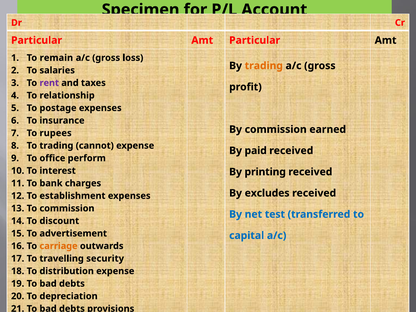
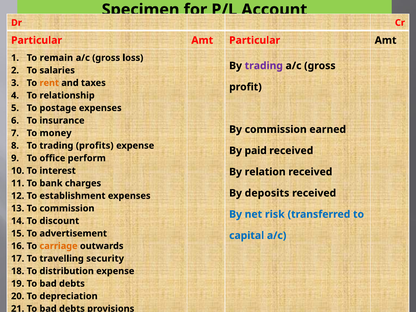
trading colour: orange -> purple (264, 66)
rent colour: purple -> orange (49, 83)
rupees: rupees -> money (56, 133)
cannot: cannot -> profits (95, 146)
printing: printing -> relation (265, 172)
excludes: excludes -> deposits (267, 193)
test: test -> risk (275, 214)
